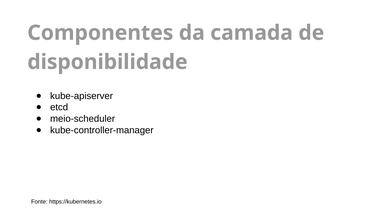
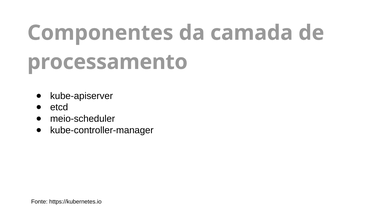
disponibilidade: disponibilidade -> processamento (108, 62)
